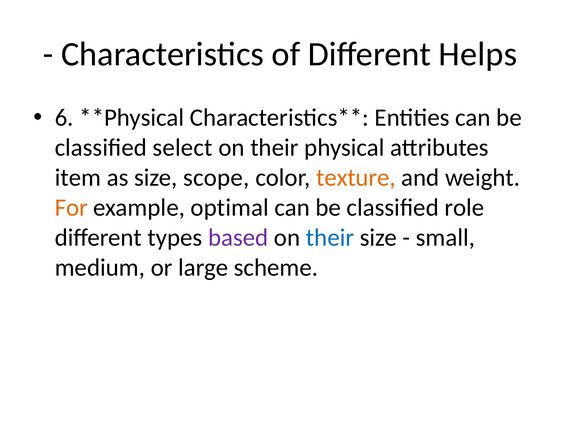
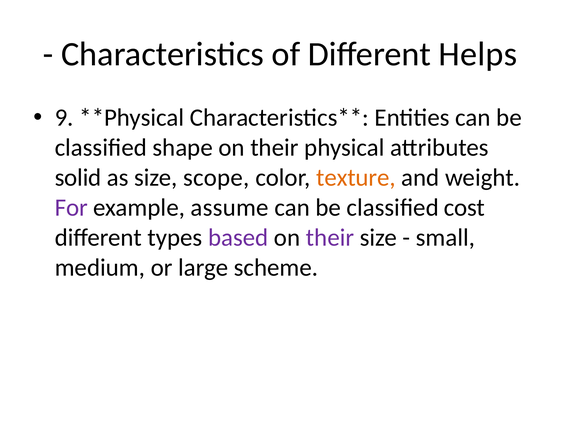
6: 6 -> 9 (64, 118)
select: select -> shape (183, 148)
item: item -> solid (78, 178)
For colour: orange -> purple (71, 207)
optimal: optimal -> assume (230, 207)
role: role -> cost (464, 207)
their colour: blue -> purple (330, 237)
